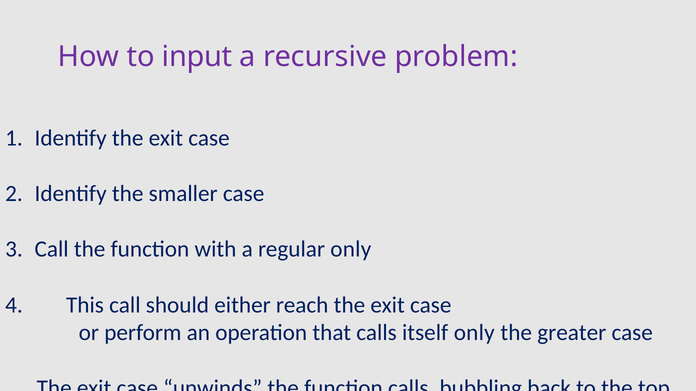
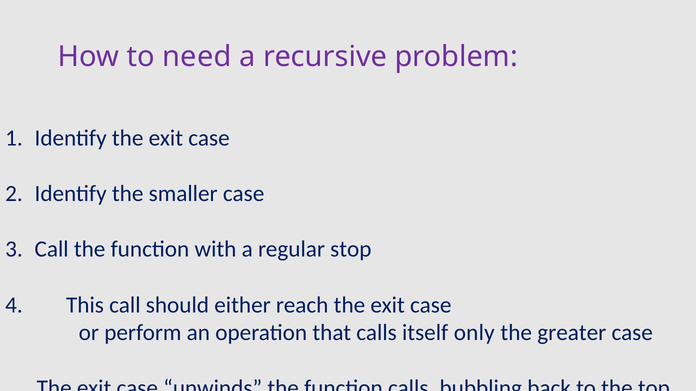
input: input -> need (197, 57)
regular only: only -> stop (351, 250)
